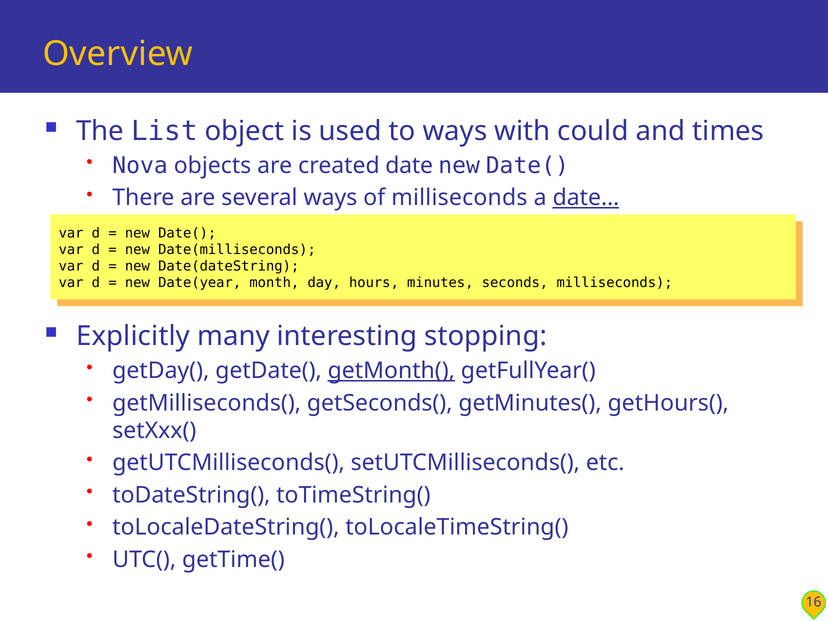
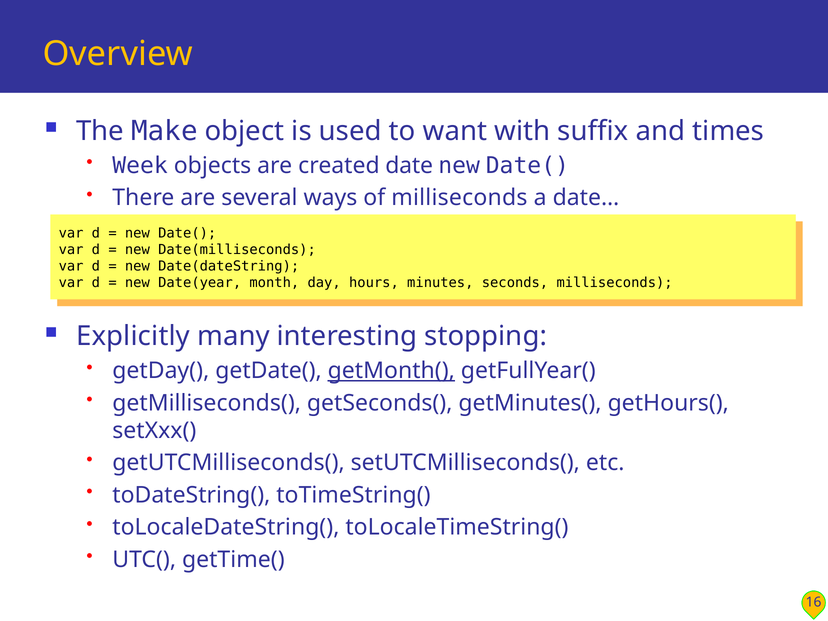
List: List -> Make (164, 131)
to ways: ways -> want (455, 131)
could: could -> suffix (593, 131)
Nova: Nova -> Week (140, 166)
date… underline: present -> none (586, 198)
